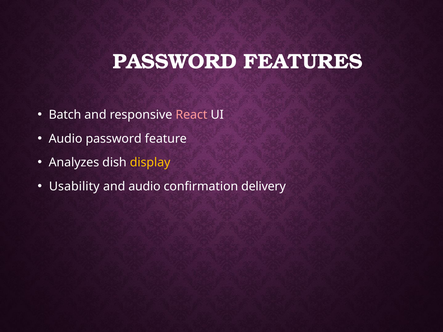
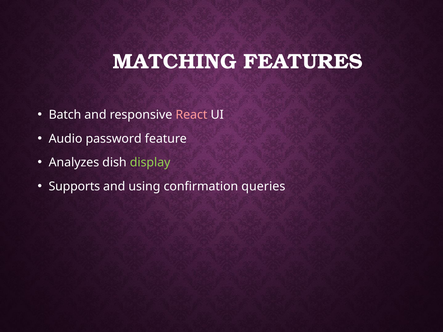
PASSWORD: PASSWORD -> MATCHING (175, 62)
display colour: yellow -> light green (150, 163)
Usability: Usability -> Supports (74, 187)
and audio: audio -> using (144, 187)
delivery: delivery -> queries (263, 187)
